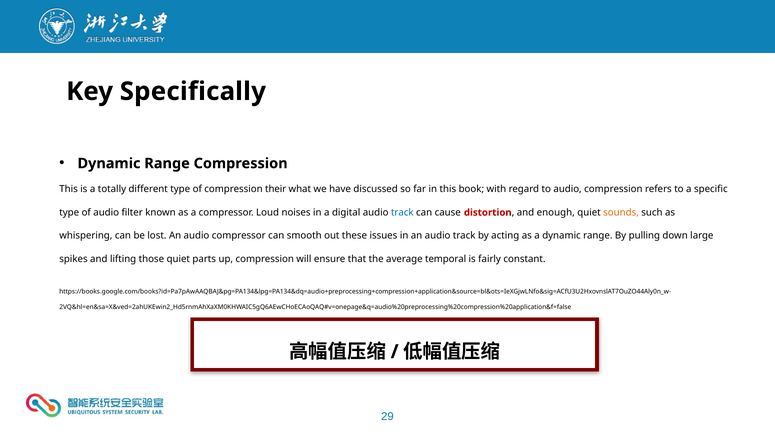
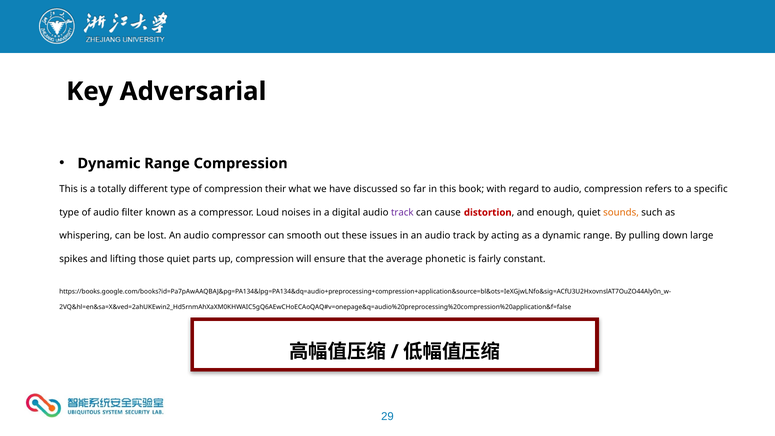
Specifically: Specifically -> Adversarial (193, 91)
track colour: blue -> purple (402, 212)
temporal: temporal -> phonetic (446, 259)
